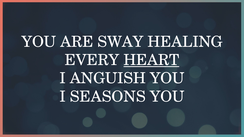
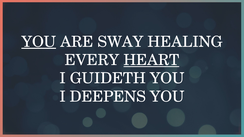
YOU underline: none -> present (39, 42)
ANGUISH: ANGUISH -> GUIDETH (108, 78)
SEASONS: SEASONS -> DEEPENS (108, 97)
